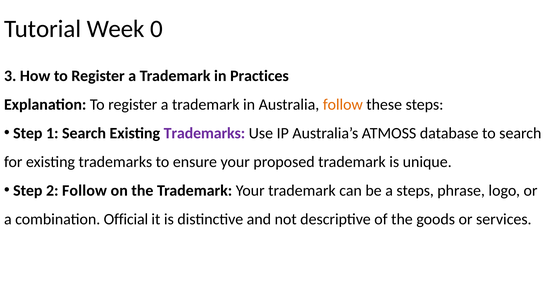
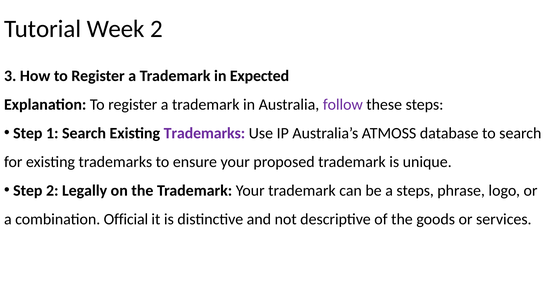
Week 0: 0 -> 2 (157, 29)
Practices: Practices -> Expected (260, 76)
follow colour: orange -> purple (343, 105)
2 Follow: Follow -> Legally (85, 191)
